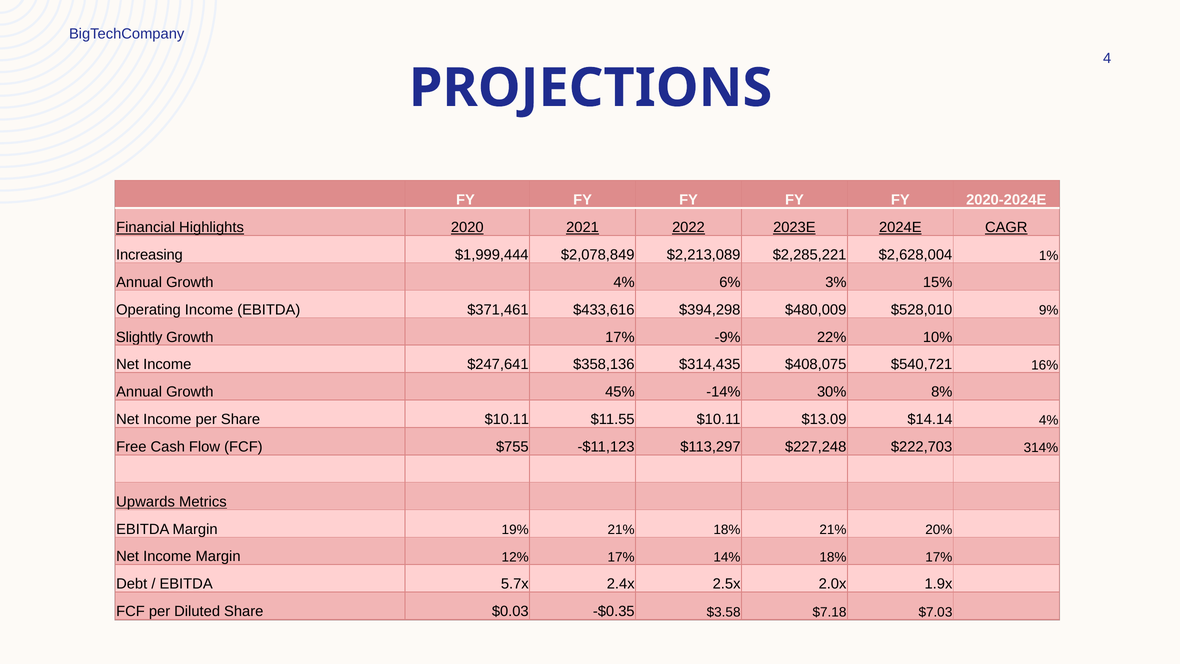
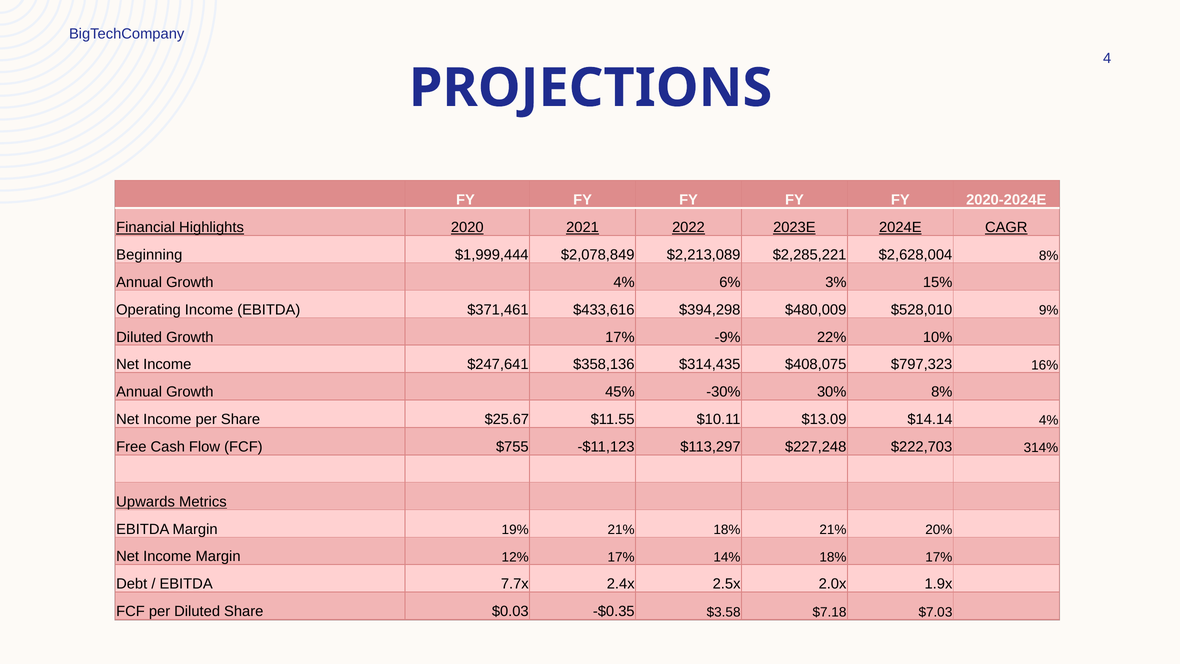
Increasing: Increasing -> Beginning (149, 255)
$2,628,004 1%: 1% -> 8% (1049, 255)
Slightly: Slightly -> Diluted (139, 337)
$540,721: $540,721 -> $797,323 (922, 364)
-14%: -14% -> -30% (723, 392)
Share $10.11: $10.11 -> $25.67 (507, 419)
5.7x: 5.7x -> 7.7x (515, 584)
